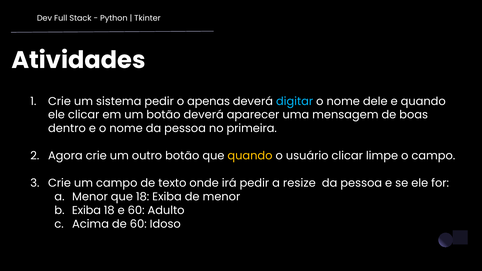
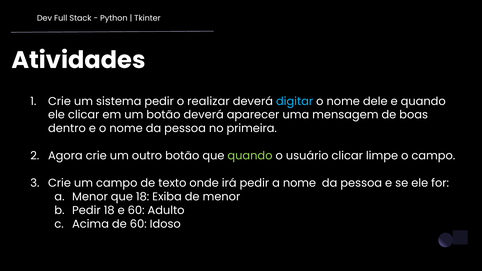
apenas: apenas -> realizar (208, 101)
quando colour: yellow -> light green (250, 156)
a resize: resize -> nome (299, 183)
Exiba: Exiba -> Pedir (86, 211)
